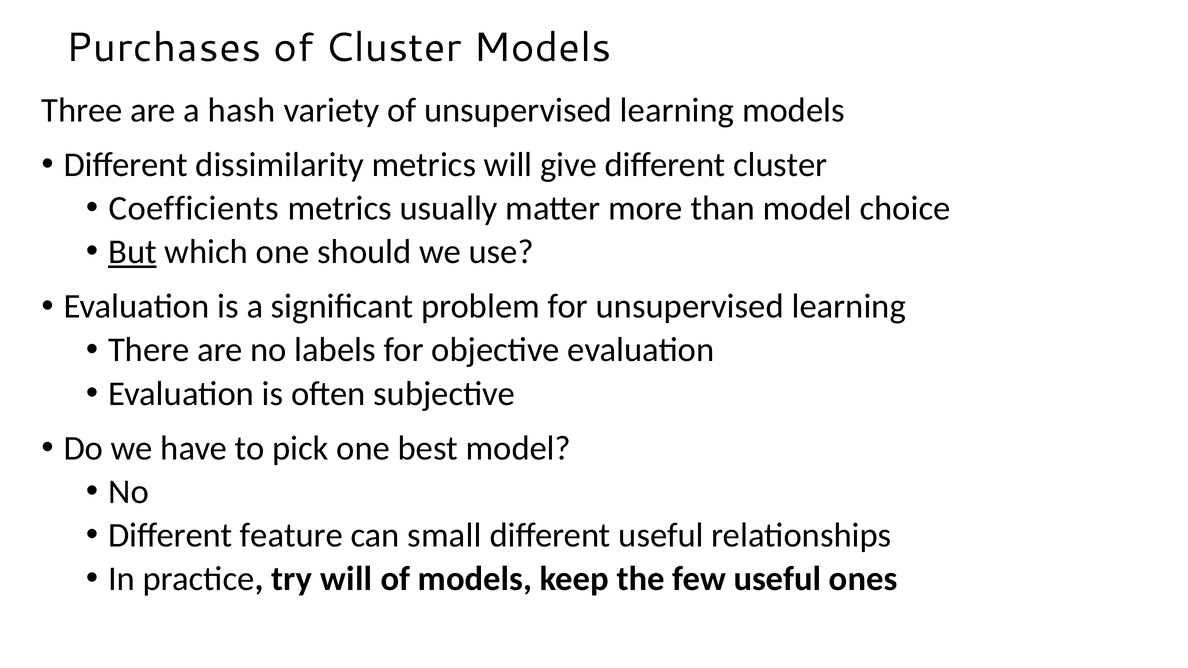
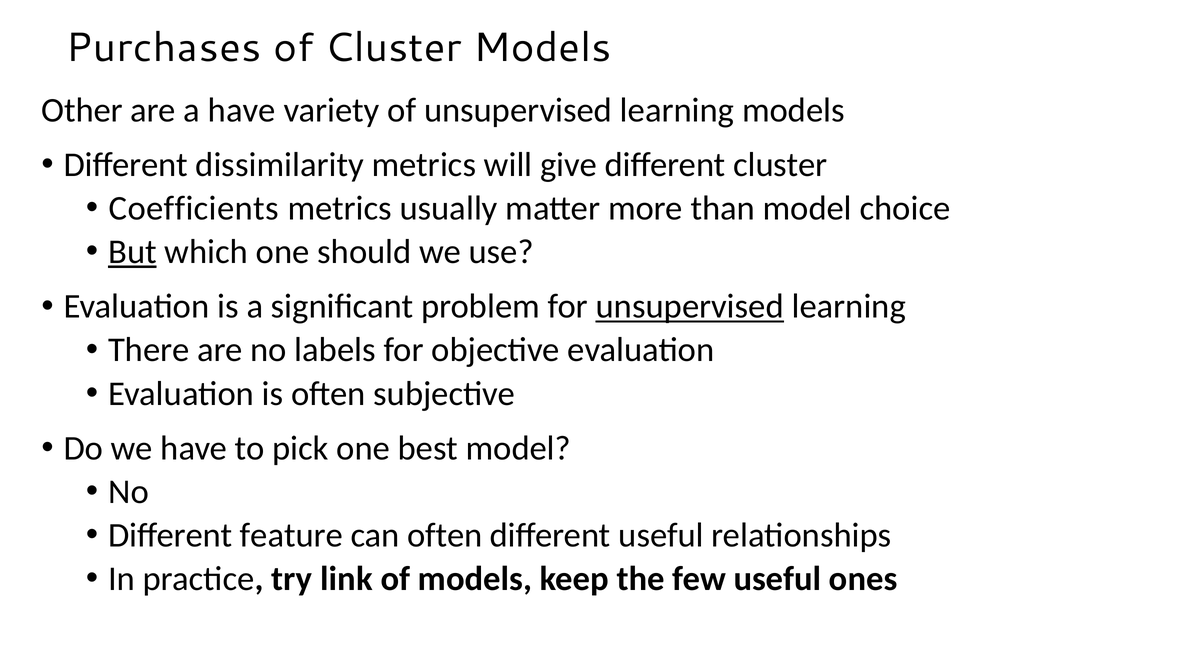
Three: Three -> Other (82, 110)
a hash: hash -> have (242, 110)
unsupervised underline: none -> present (690, 307)
can small: small -> often (445, 535)
try will: will -> link (346, 579)
